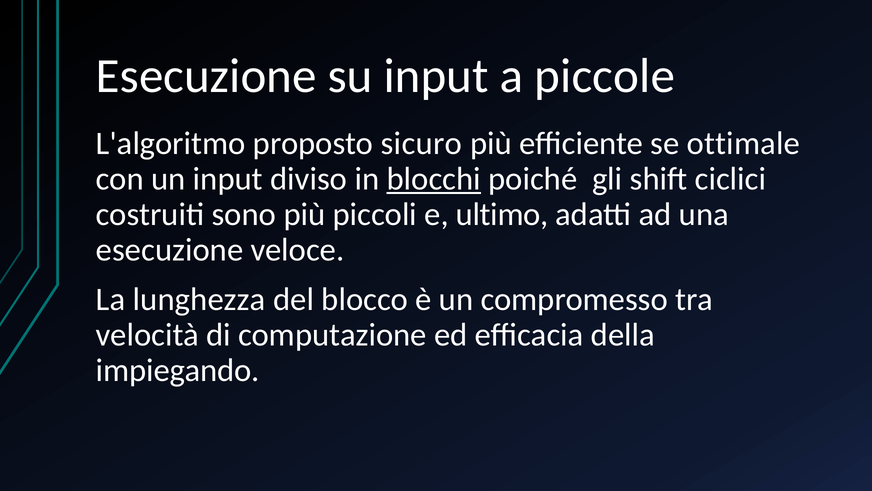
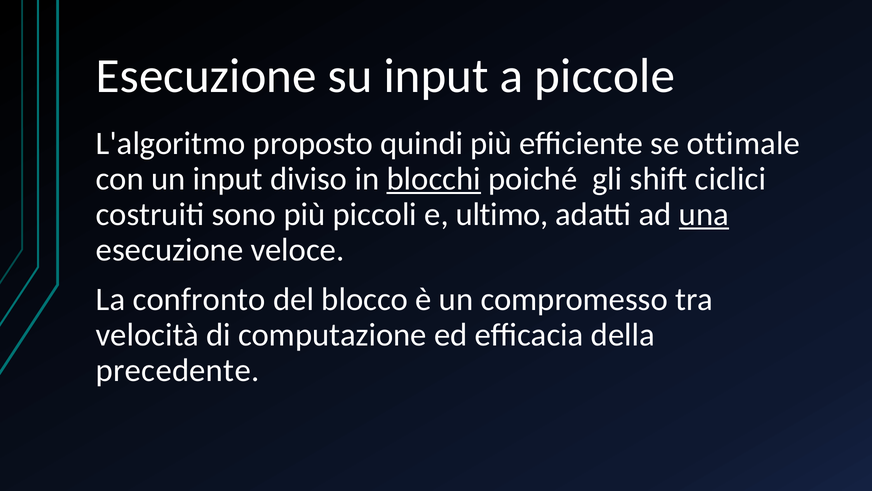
sicuro: sicuro -> quindi (422, 144)
una underline: none -> present (704, 214)
lunghezza: lunghezza -> confronto (199, 299)
impiegando: impiegando -> precedente (178, 370)
